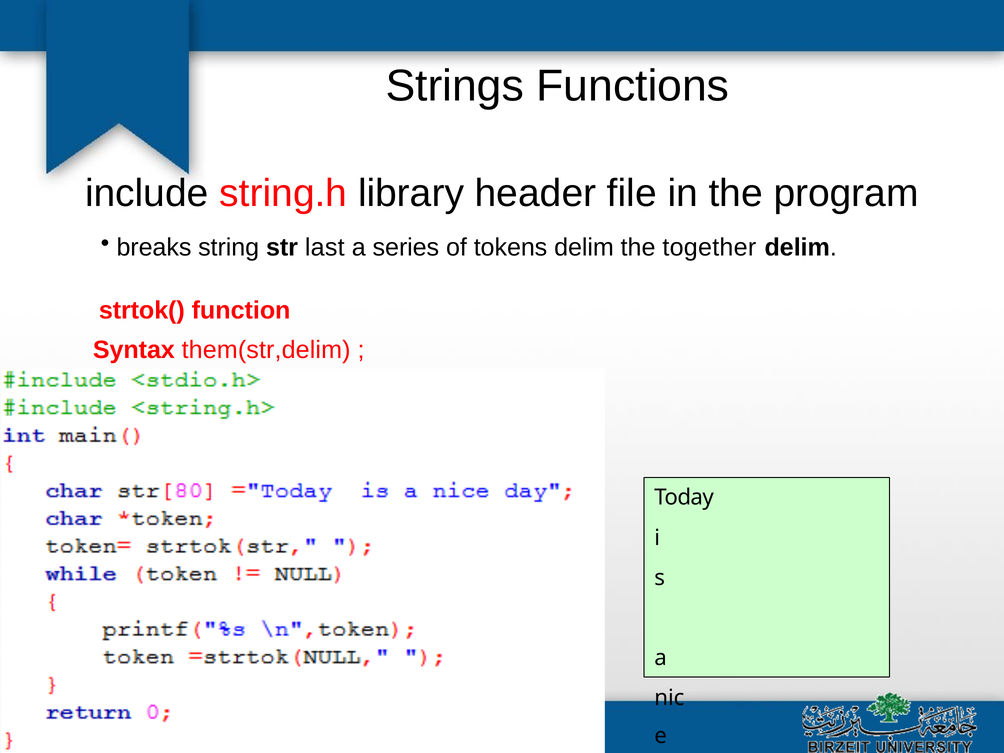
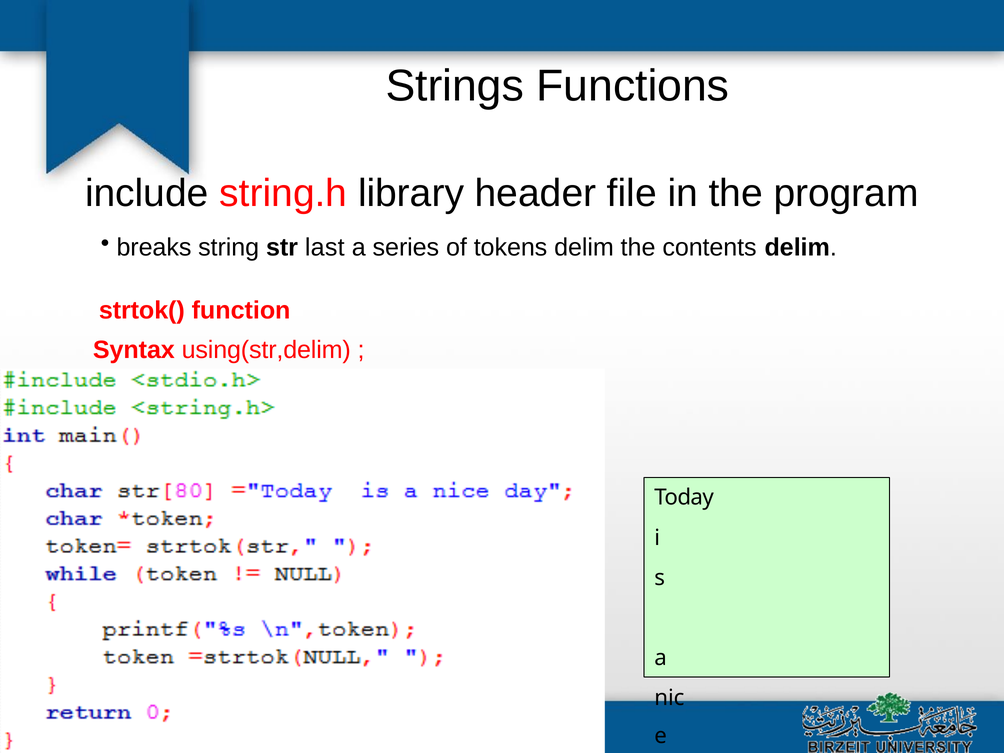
together: together -> contents (710, 247)
them(str,delim: them(str,delim -> using(str,delim (266, 350)
